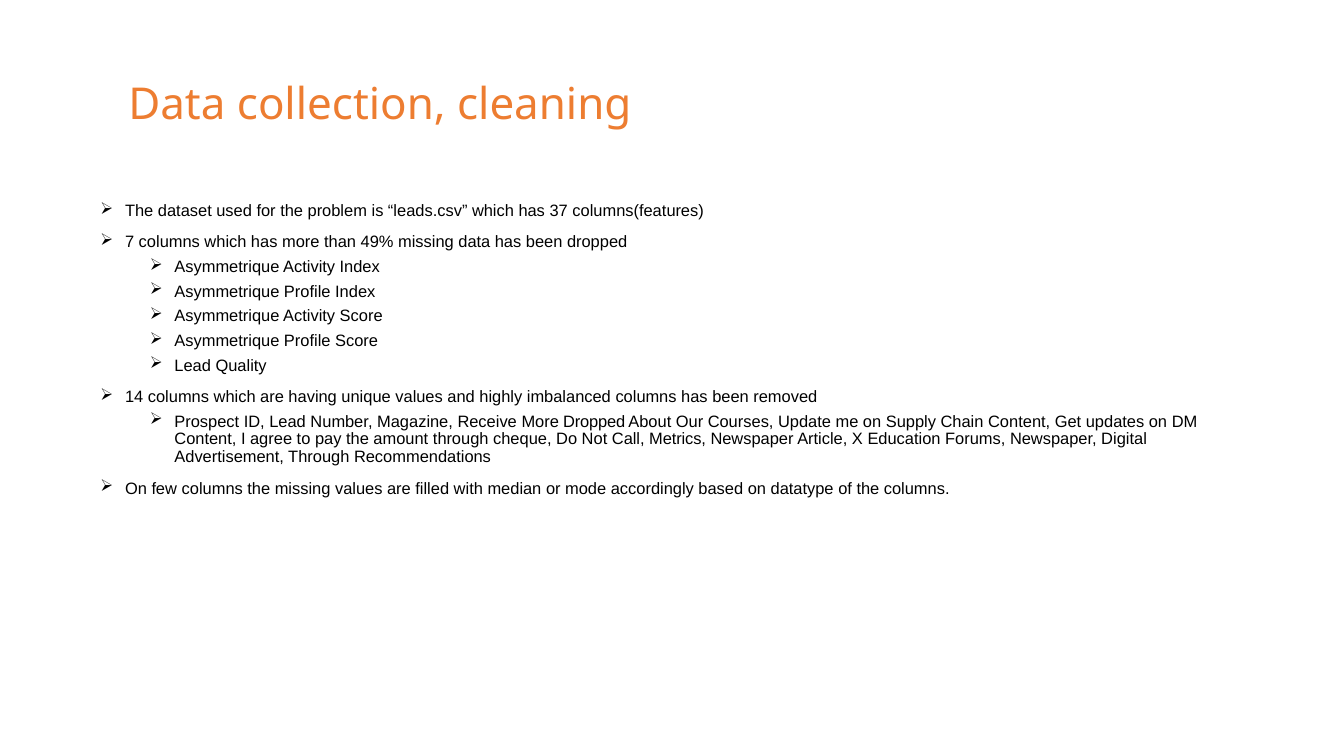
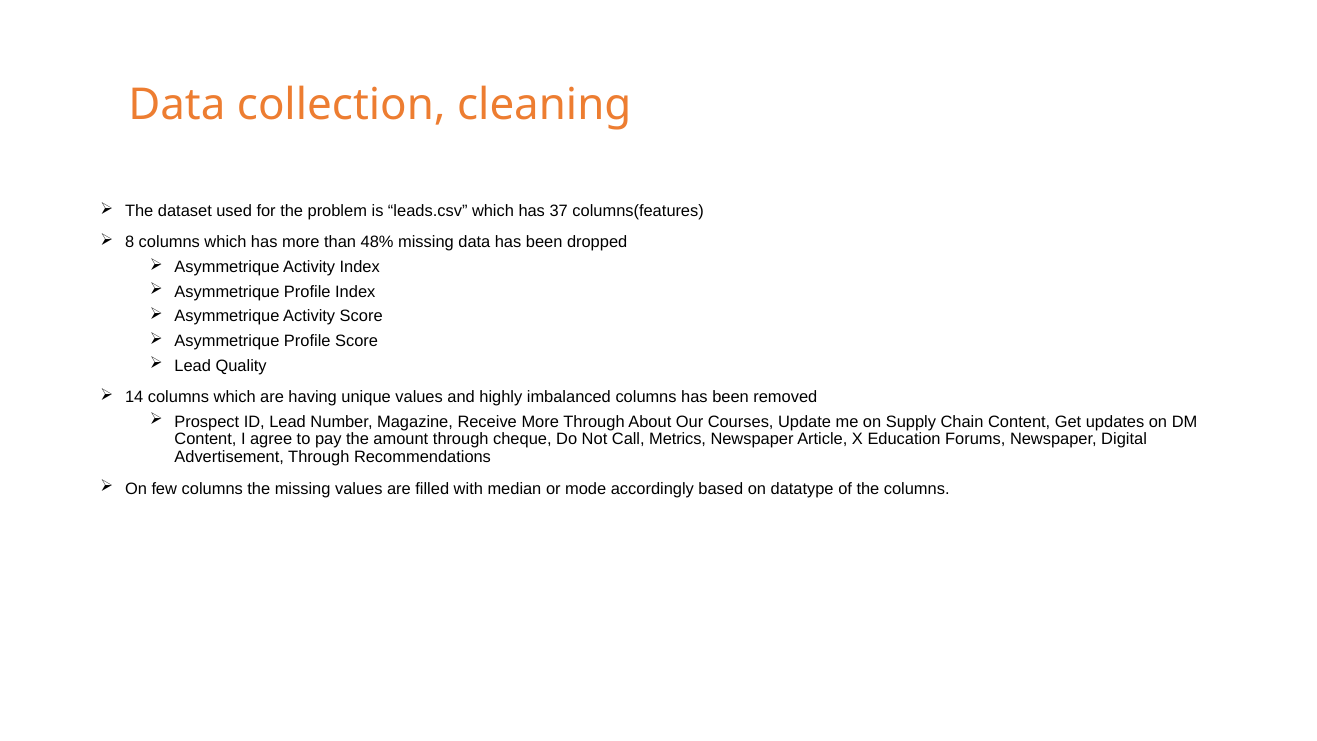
7: 7 -> 8 (130, 242)
49%: 49% -> 48% (377, 242)
More Dropped: Dropped -> Through (594, 422)
